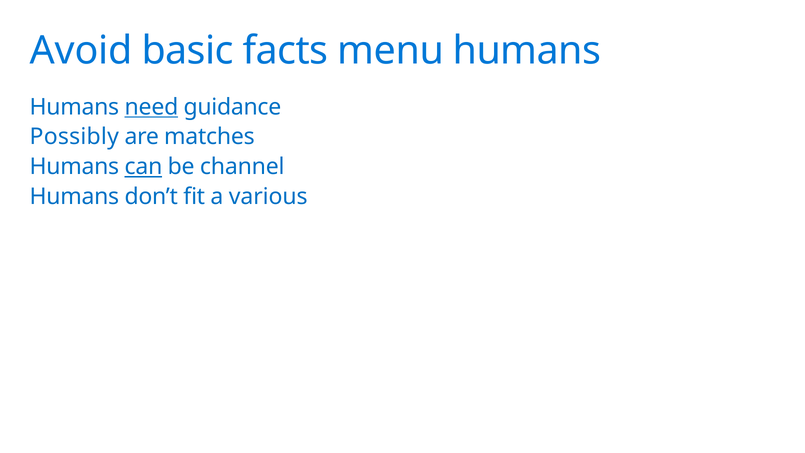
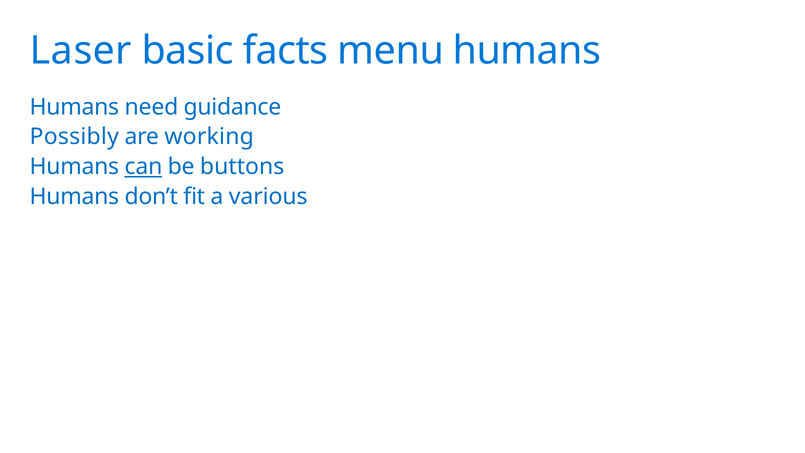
Avoid: Avoid -> Laser (81, 51)
need underline: present -> none (151, 107)
matches: matches -> working (209, 137)
channel: channel -> buttons (242, 167)
